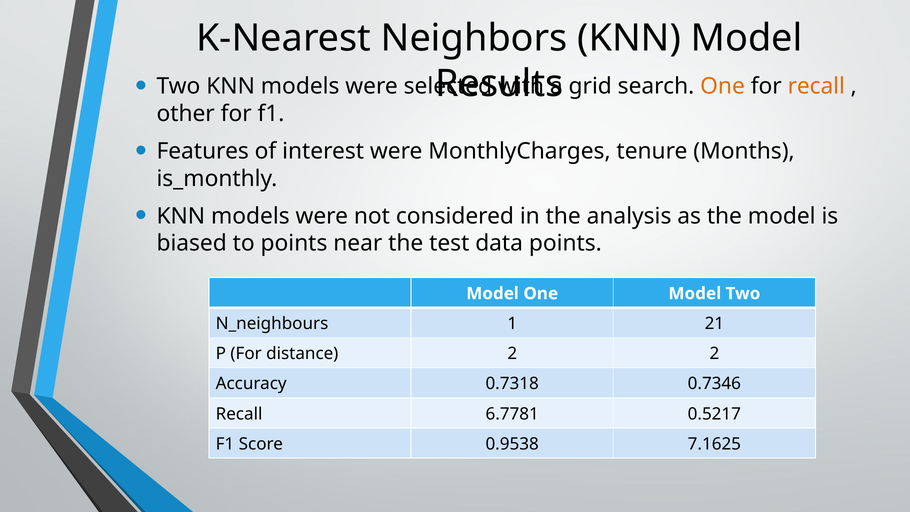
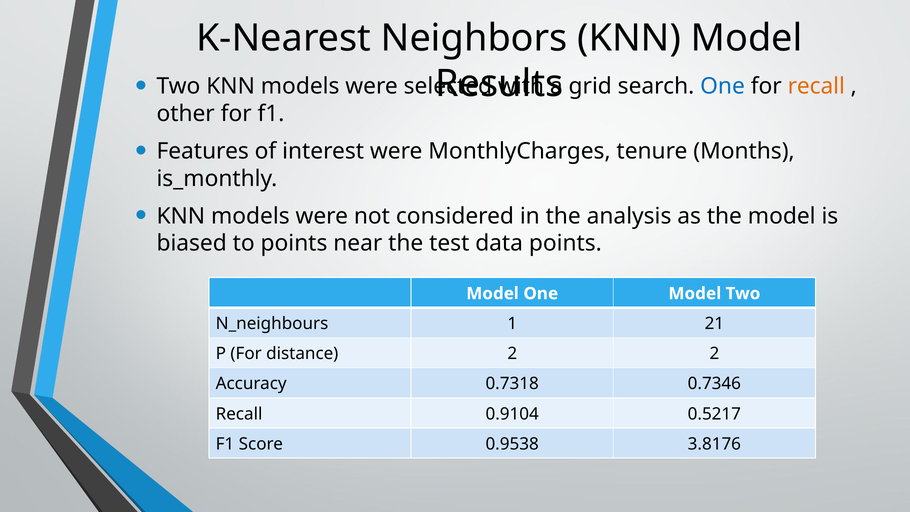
One colour: orange -> blue (723, 86)
6.7781: 6.7781 -> 0.9104 (512, 414)
7.1625: 7.1625 -> 3.8176 (714, 444)
